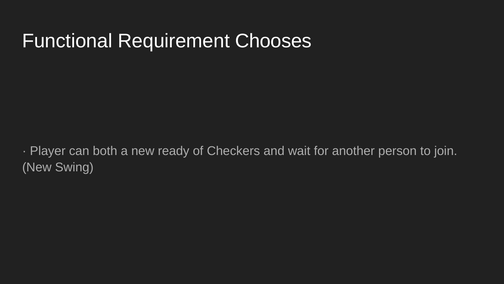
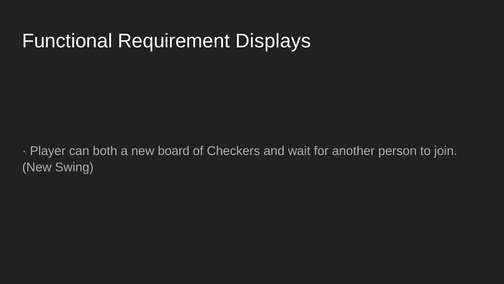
Chooses: Chooses -> Displays (273, 41)
ready: ready -> board (174, 151)
